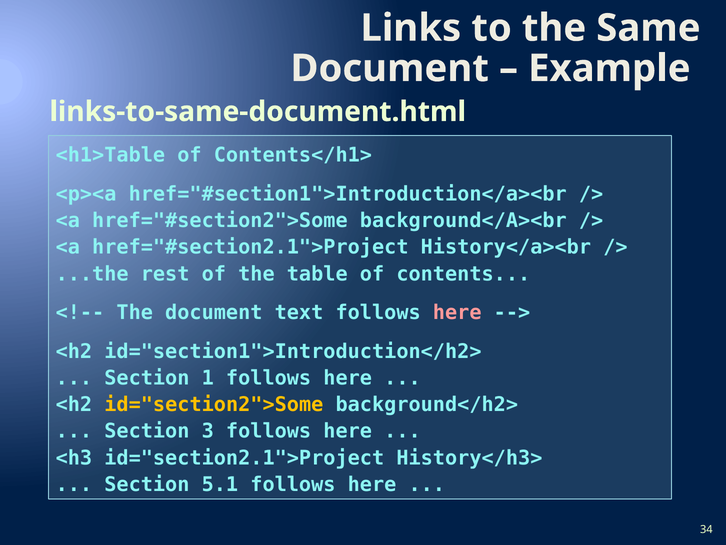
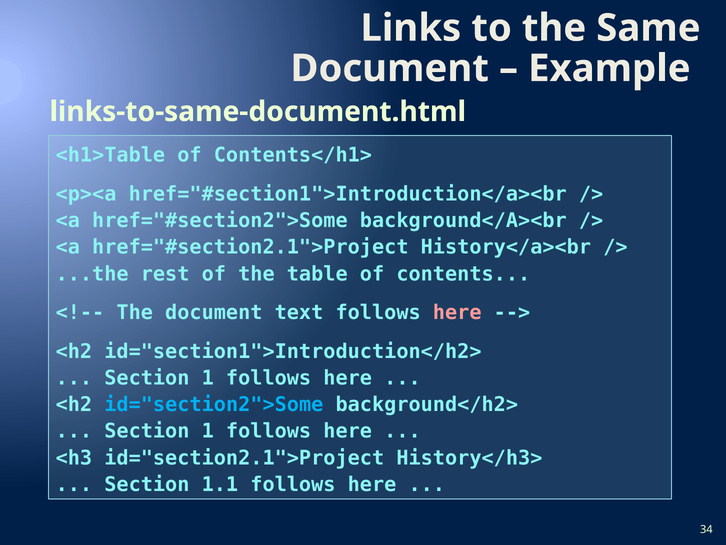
id="section2">Some colour: yellow -> light blue (214, 404)
3: 3 -> 1 (208, 431)
5.1: 5.1 -> 1.1 (220, 484)
